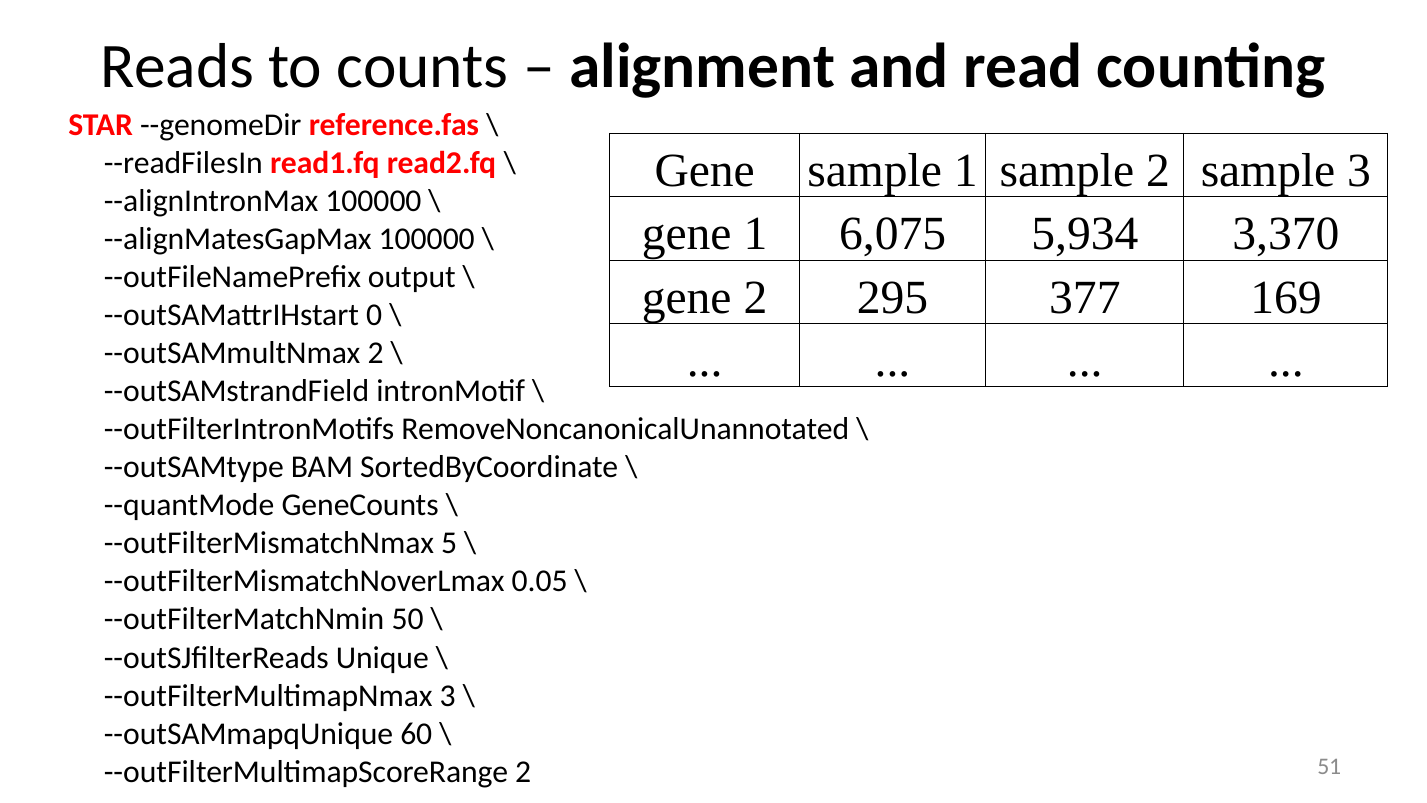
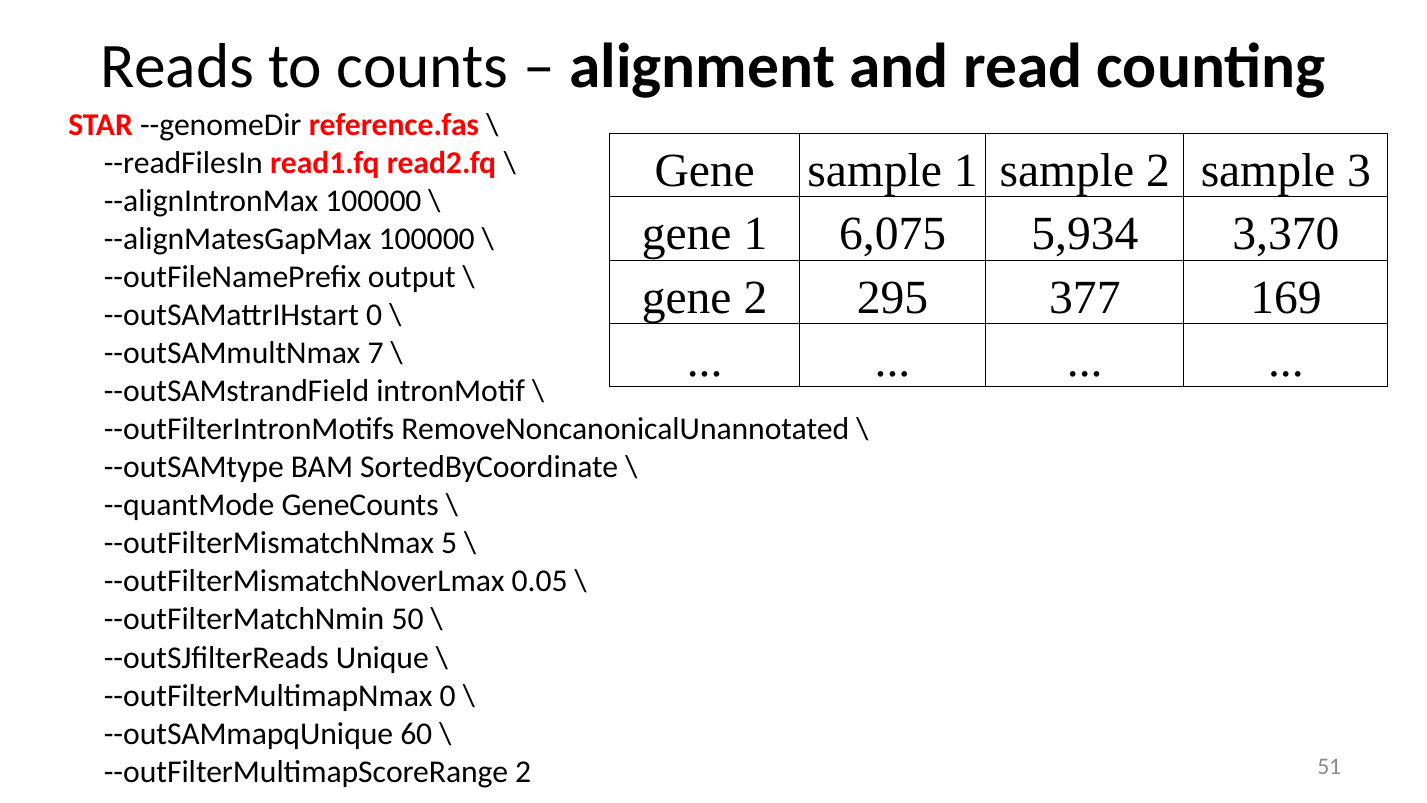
--outSAMmultNmax 2: 2 -> 7 (376, 353)
--outFilterMultimapNmax 3: 3 -> 0 (448, 695)
